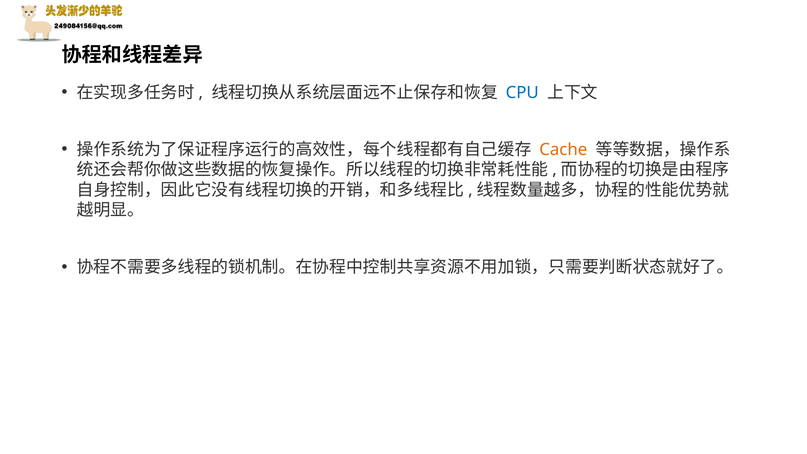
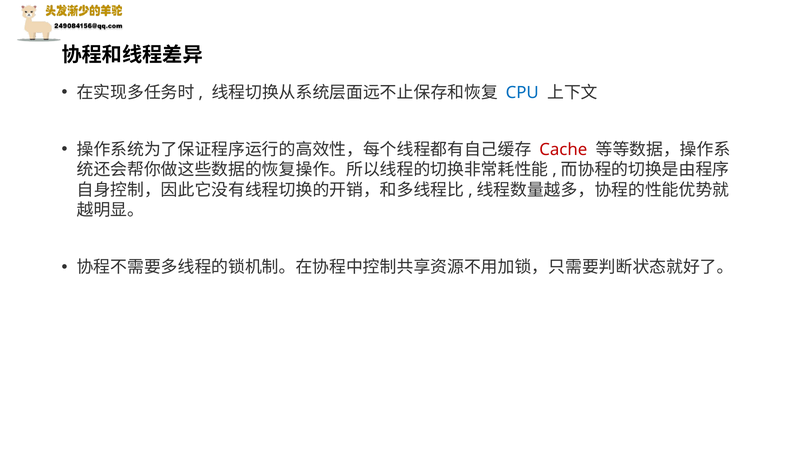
Cache colour: orange -> red (563, 150)
